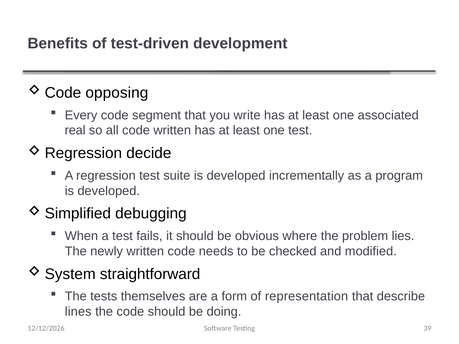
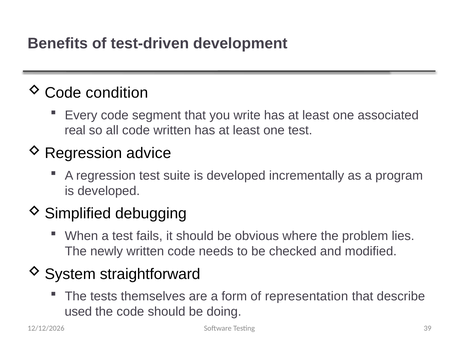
opposing: opposing -> condition (117, 93)
decide: decide -> advice (149, 153)
lines: lines -> used (78, 312)
